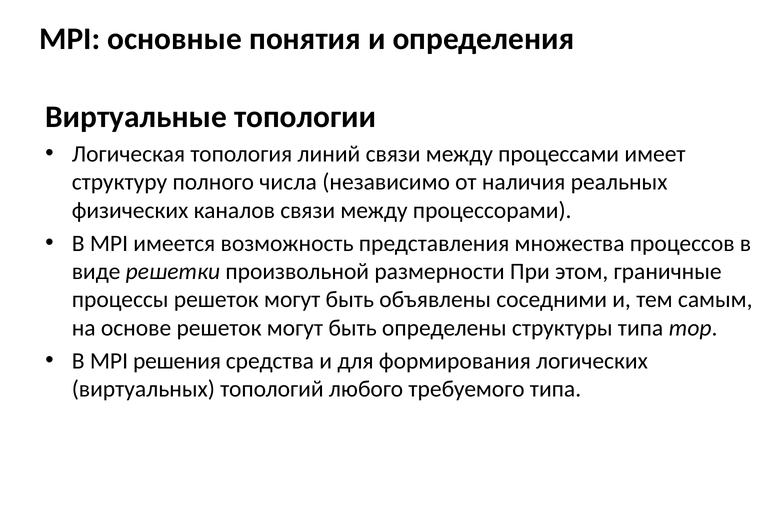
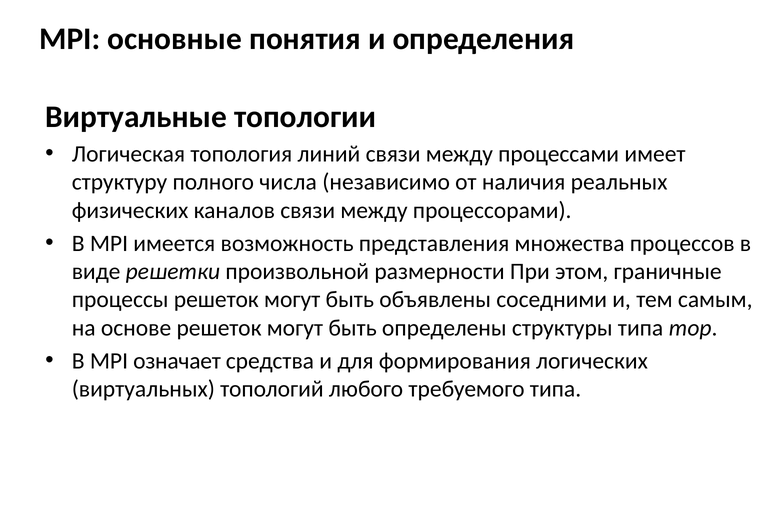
решения: решения -> означает (177, 361)
